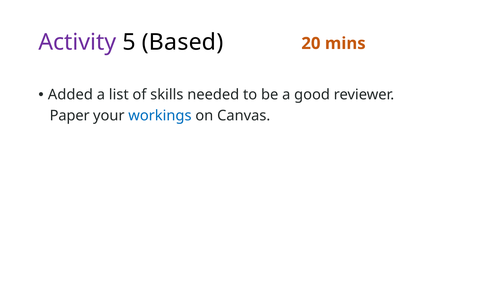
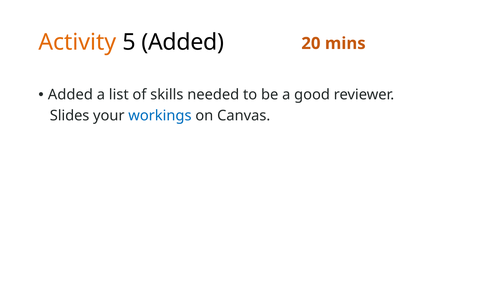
Activity colour: purple -> orange (77, 42)
5 Based: Based -> Added (183, 42)
Paper: Paper -> Slides (70, 116)
